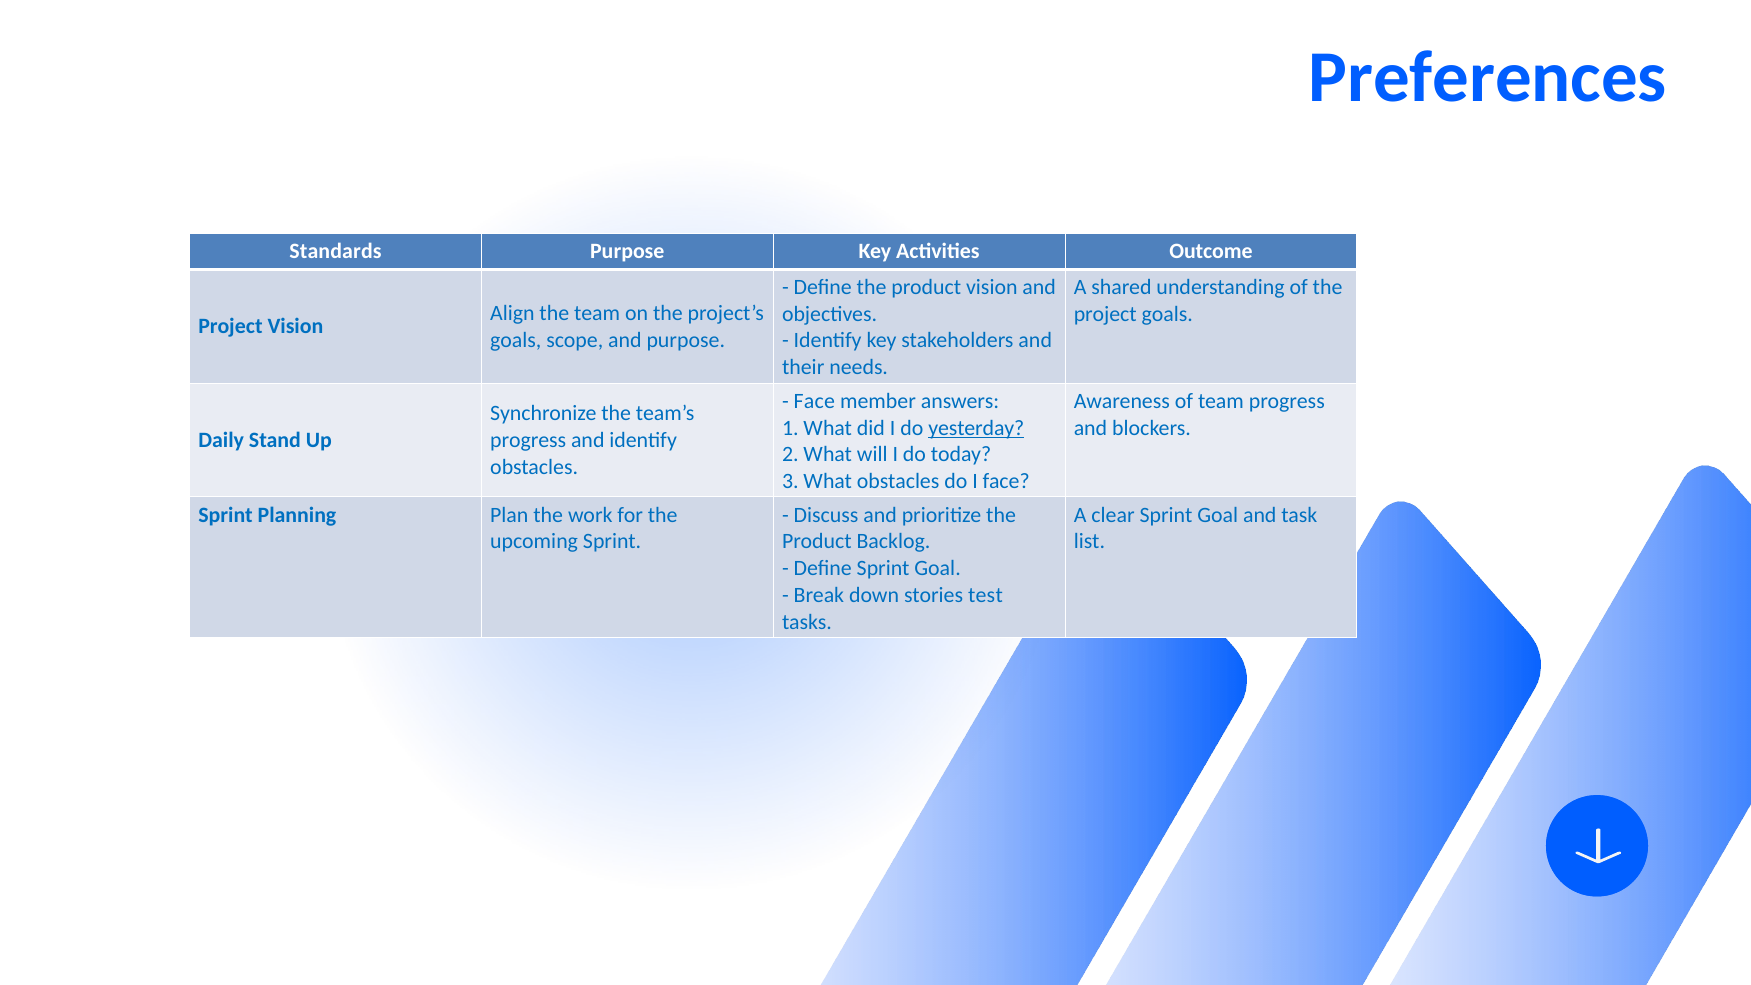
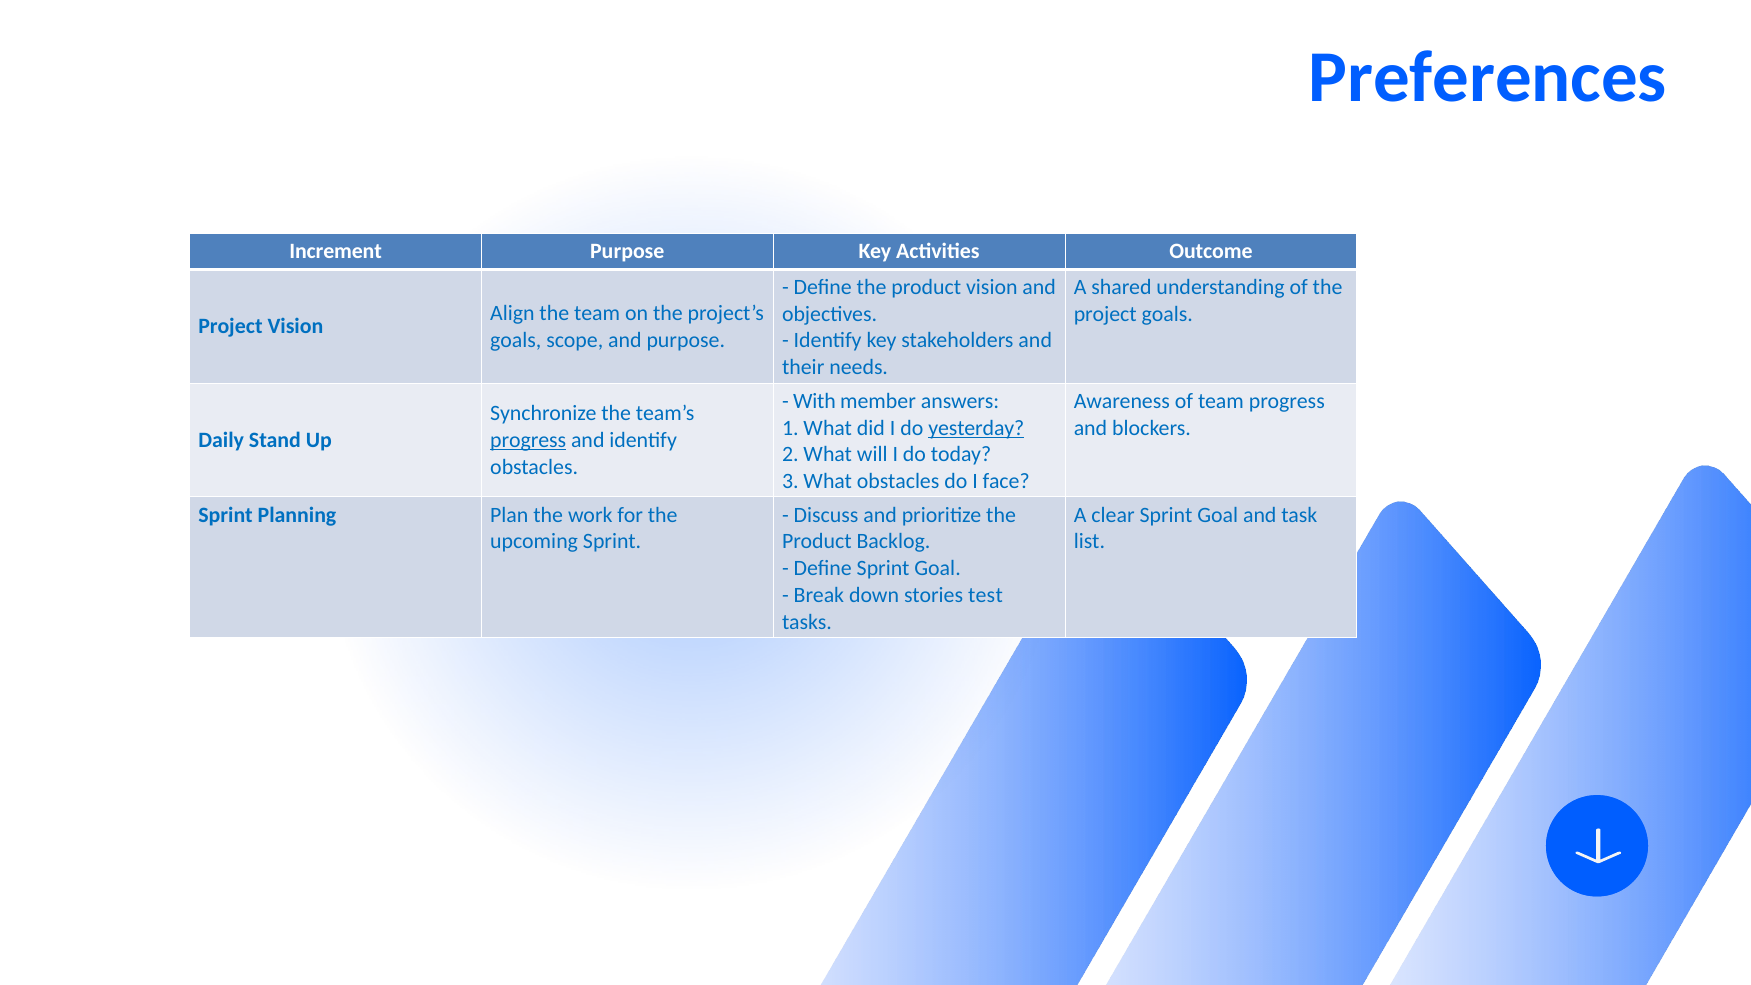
Standards: Standards -> Increment (336, 252)
Face: Face -> With (814, 401)
progress underline: none -> present (528, 440)
